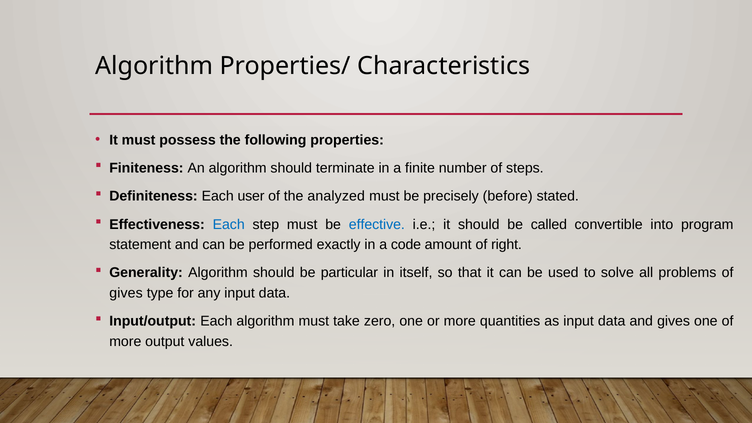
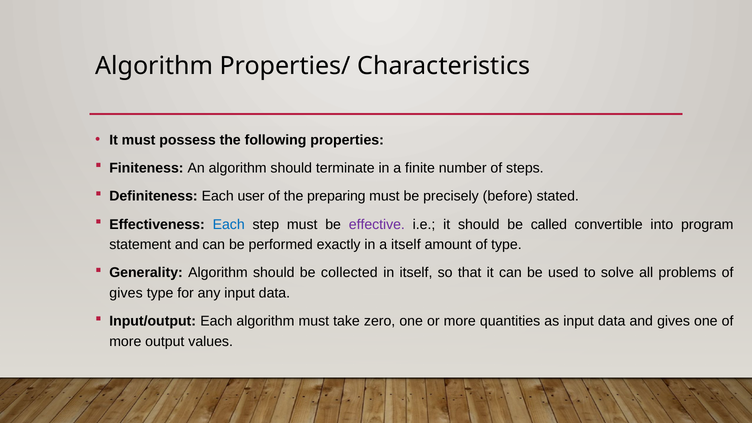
analyzed: analyzed -> preparing (336, 196)
effective colour: blue -> purple (377, 224)
a code: code -> itself (406, 245)
of right: right -> type (506, 245)
particular: particular -> collected (349, 273)
